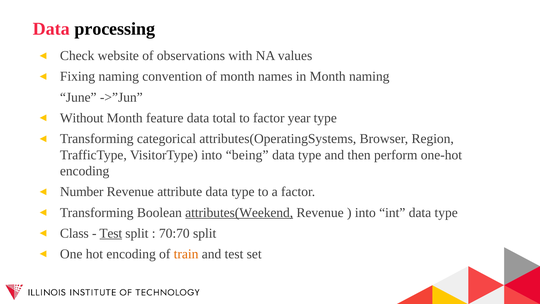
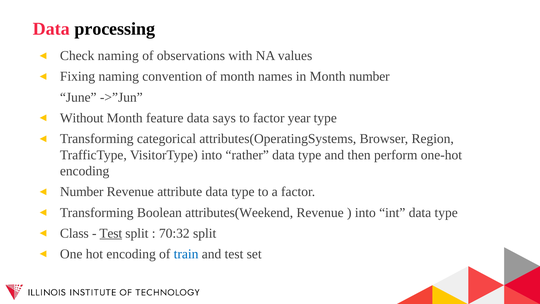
Check website: website -> naming (118, 56)
Month naming: naming -> number (369, 76)
total: total -> says (224, 118)
being: being -> rather (247, 155)
attributes(Weekend underline: present -> none (239, 212)
70:70: 70:70 -> 70:32 (174, 233)
train colour: orange -> blue (186, 254)
